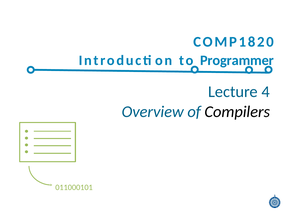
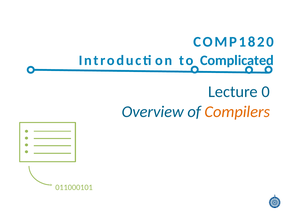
Programmer: Programmer -> Complicated (237, 60)
4: 4 -> 0 (266, 92)
Compilers colour: black -> orange (237, 112)
